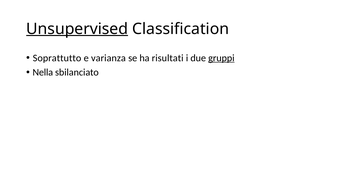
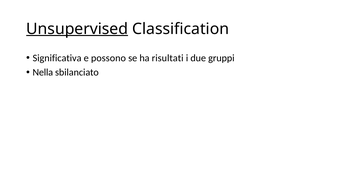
Soprattutto: Soprattutto -> Significativa (57, 58)
varianza: varianza -> possono (108, 58)
gruppi underline: present -> none (221, 58)
